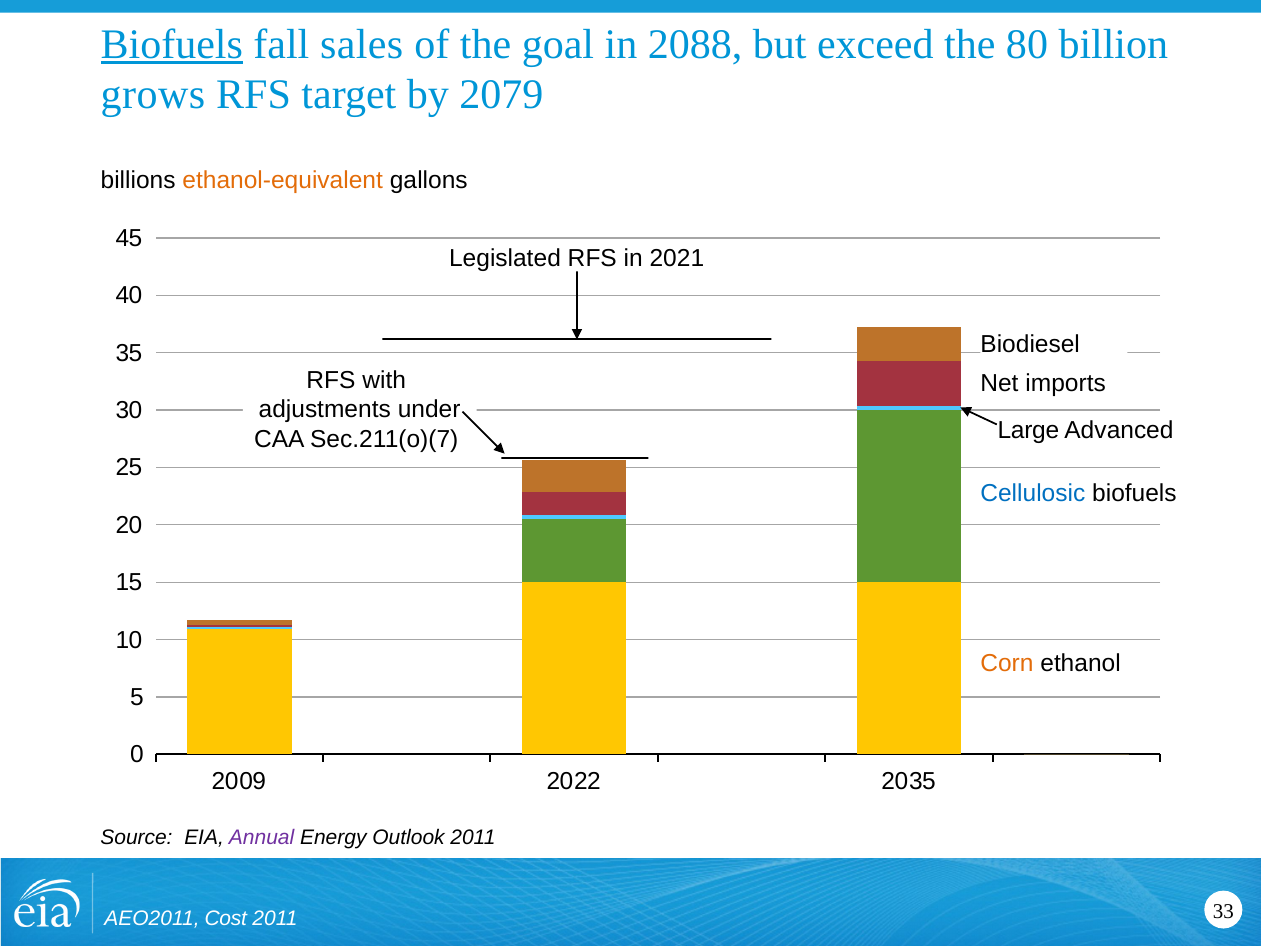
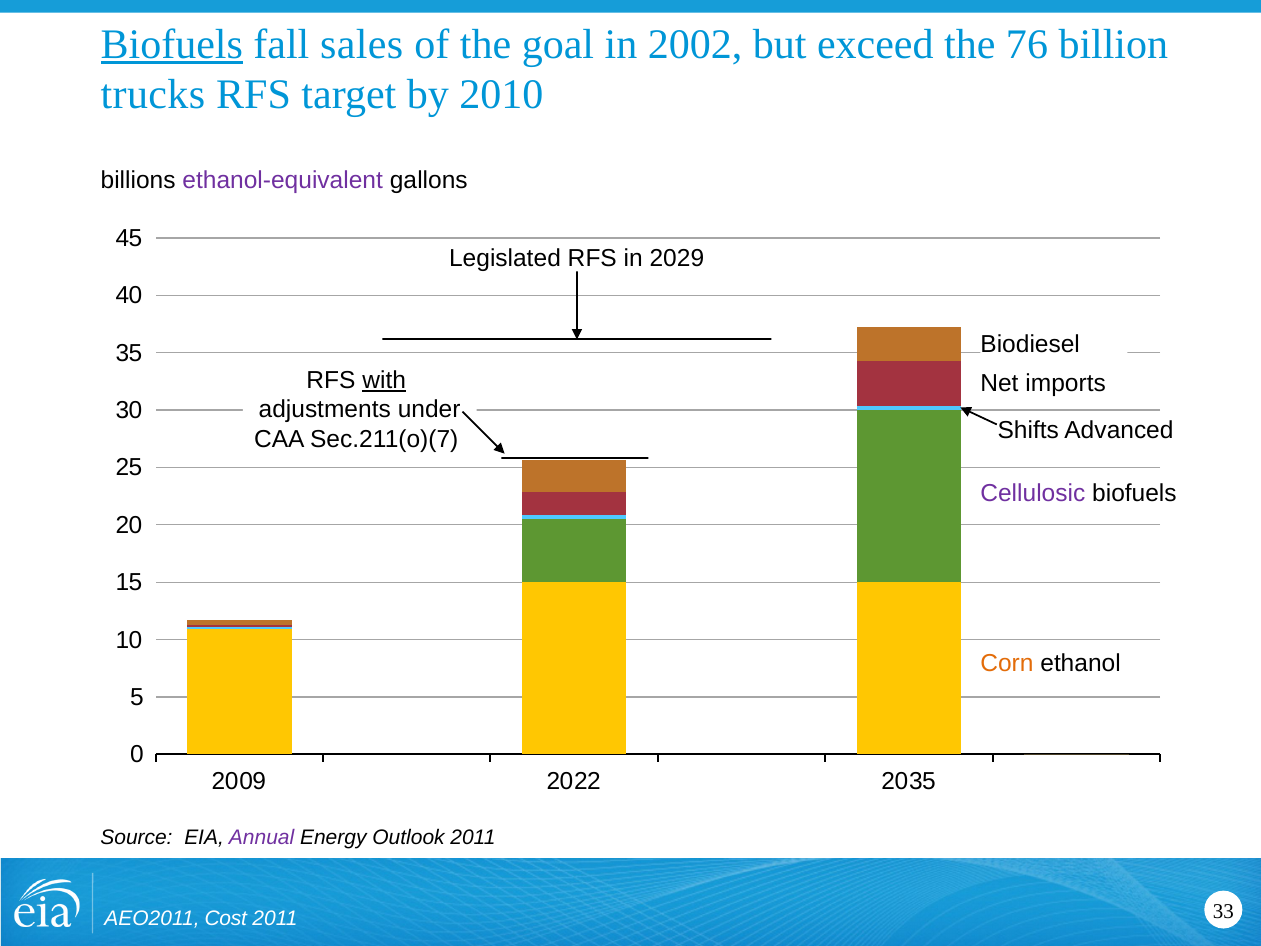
2088: 2088 -> 2002 (695, 44)
80: 80 -> 76 (1027, 44)
grows: grows -> trucks (153, 95)
2079: 2079 -> 2010 (501, 95)
ethanol-equivalent colour: orange -> purple (283, 180)
2021: 2021 -> 2029 (677, 259)
with underline: none -> present (384, 380)
Large: Large -> Shifts (1028, 431)
Cellulosic colour: blue -> purple (1033, 493)
